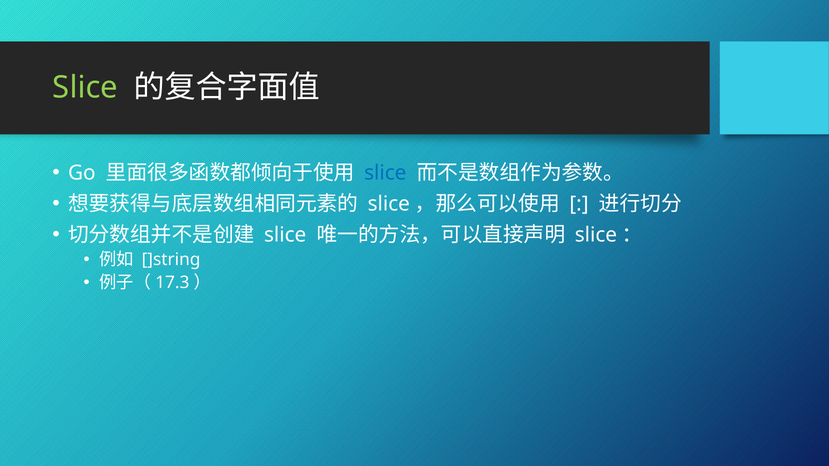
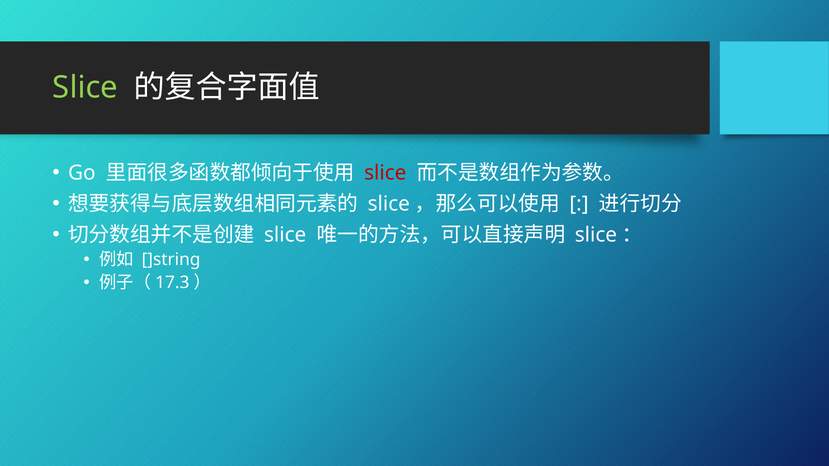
slice colour: blue -> red (385, 173)
